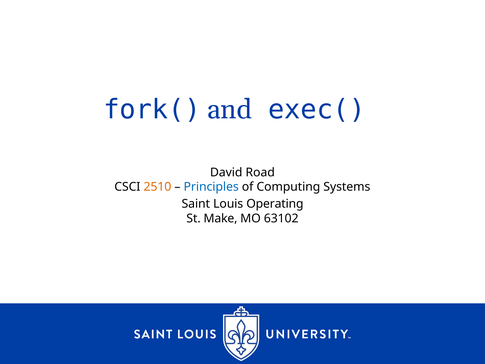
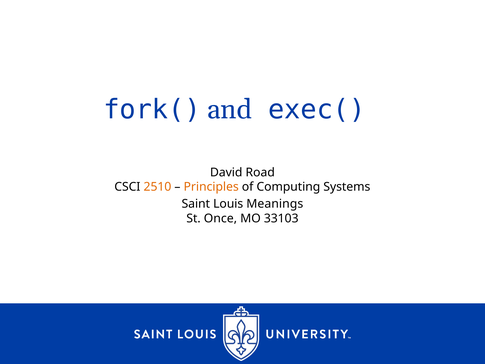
Principles colour: blue -> orange (211, 187)
Operating: Operating -> Meanings (275, 204)
Make: Make -> Once (220, 218)
63102: 63102 -> 33103 (281, 218)
